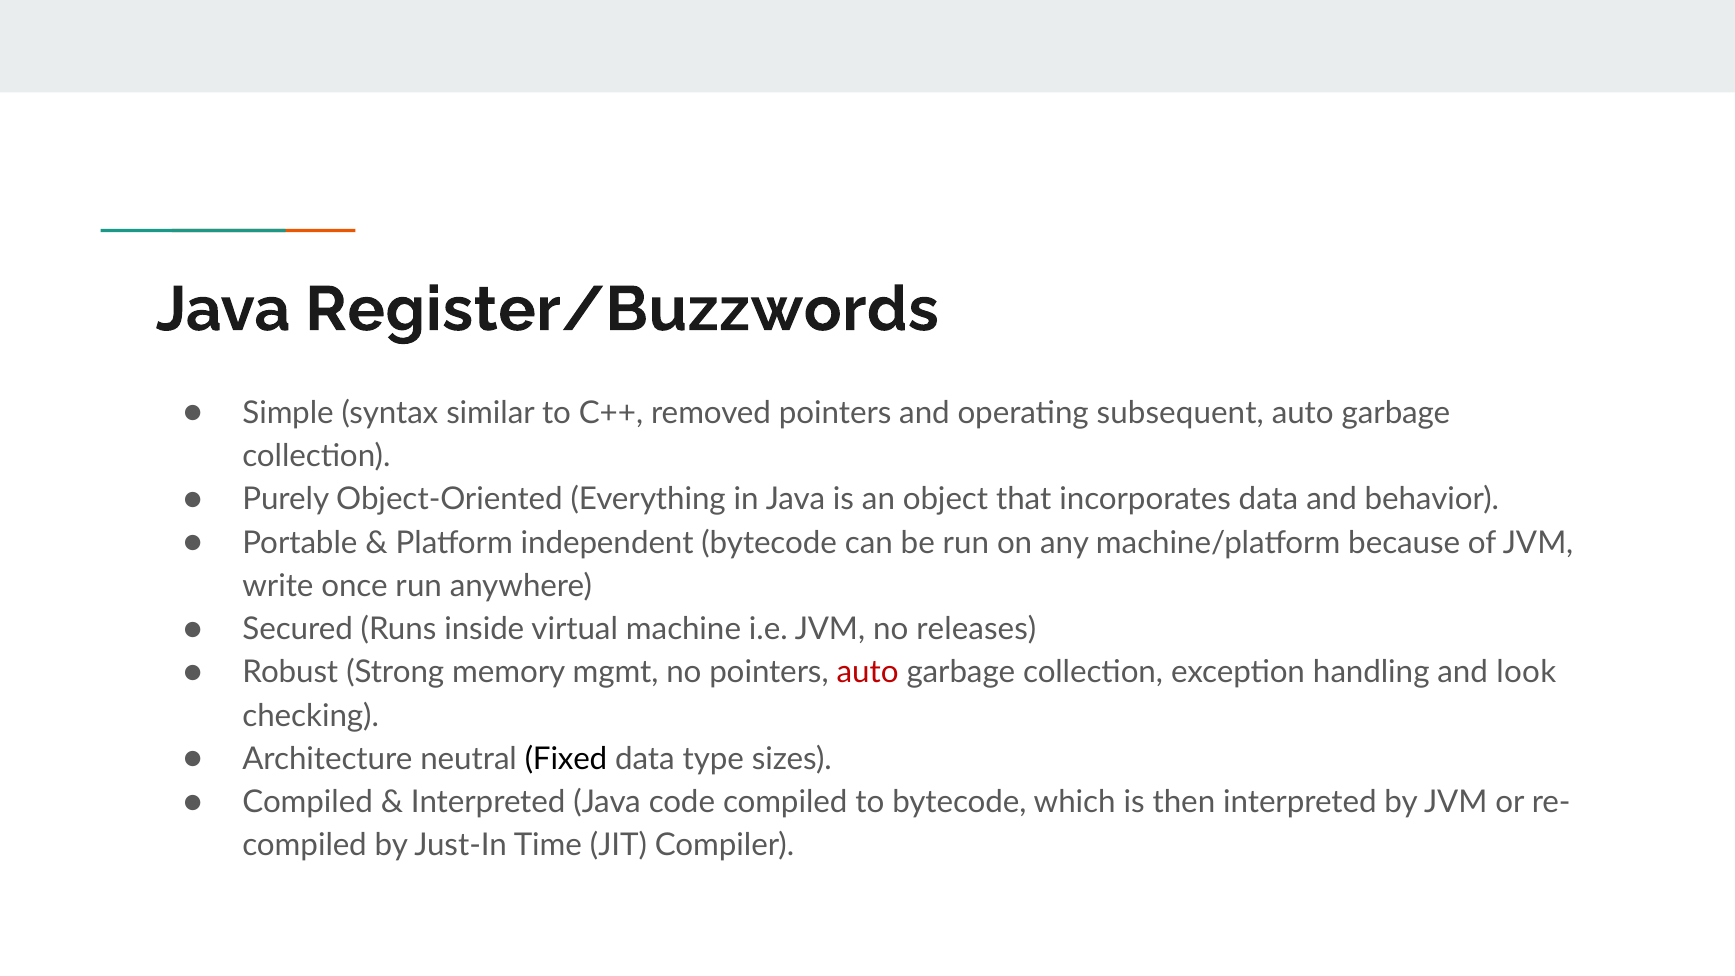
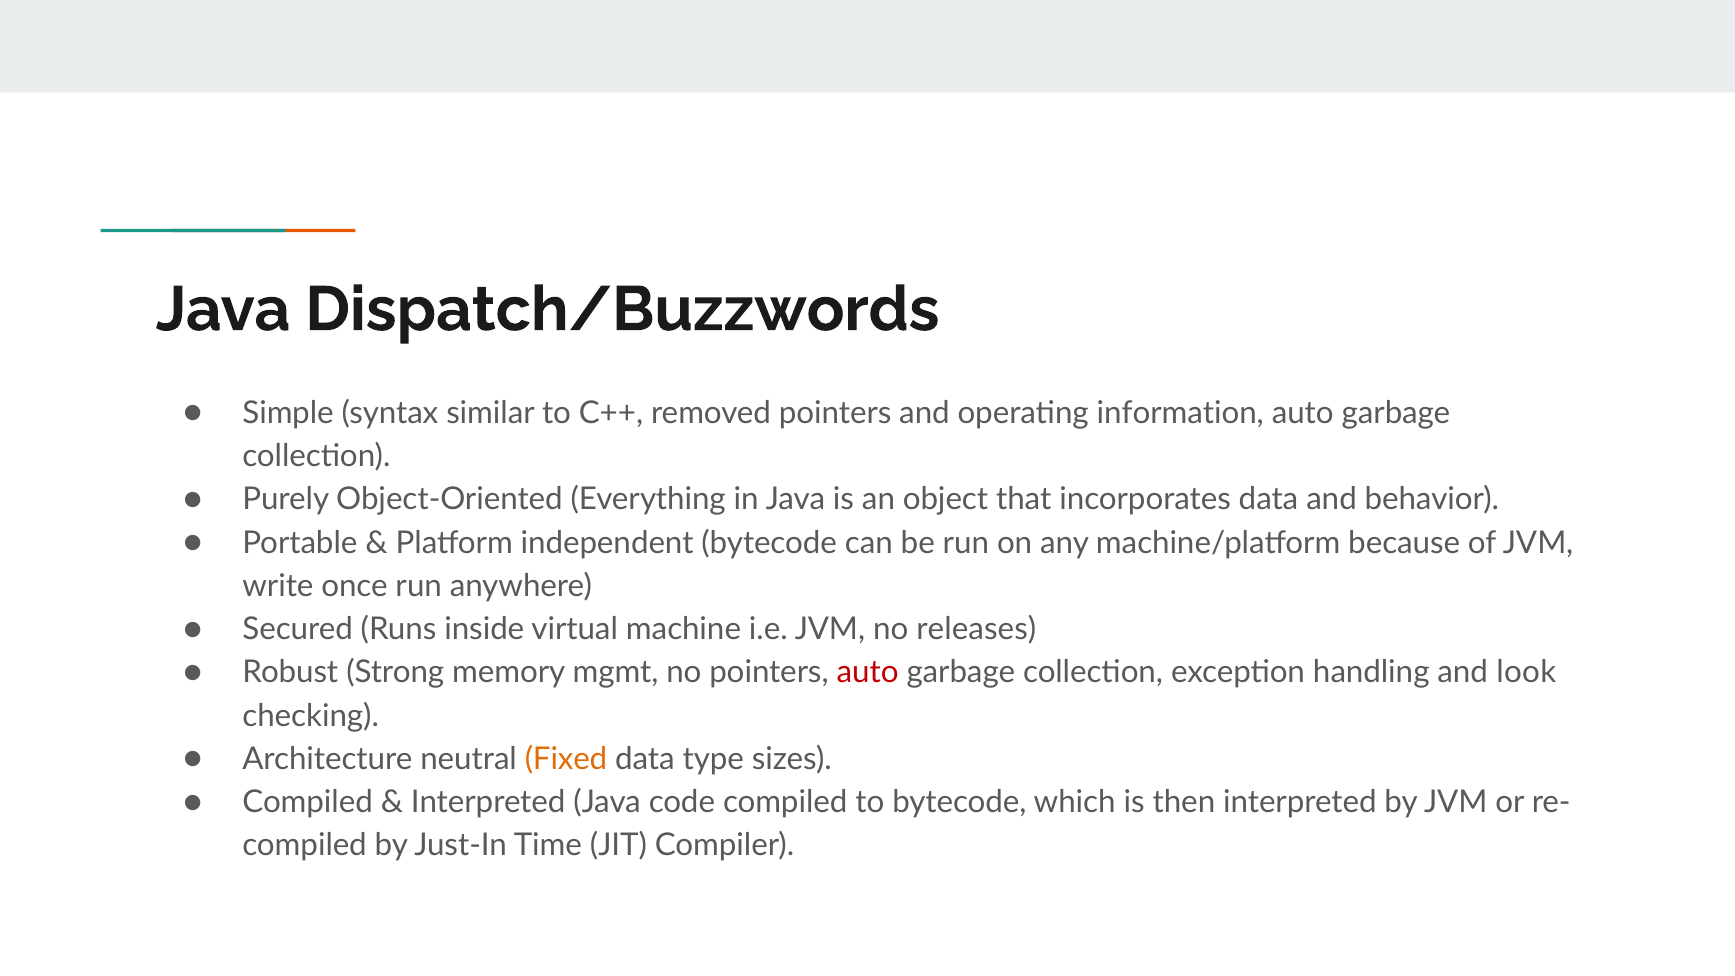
Register/Buzzwords: Register/Buzzwords -> Dispatch/Buzzwords (622, 310)
subsequent: subsequent -> information (1180, 413)
Fixed colour: black -> orange (566, 759)
